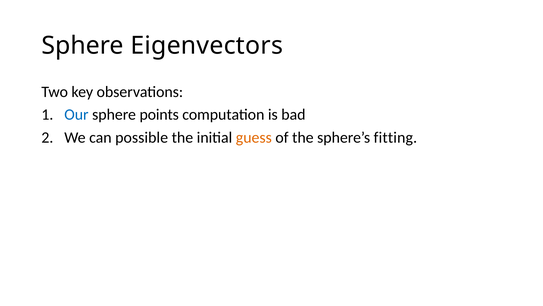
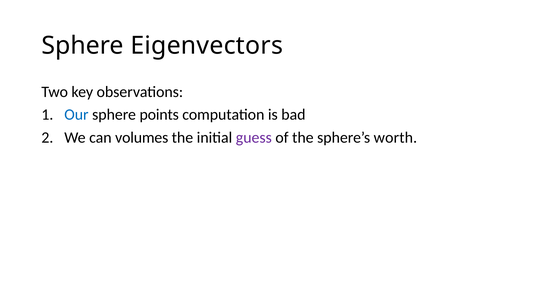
possible: possible -> volumes (142, 137)
guess colour: orange -> purple (254, 137)
fitting: fitting -> worth (395, 137)
